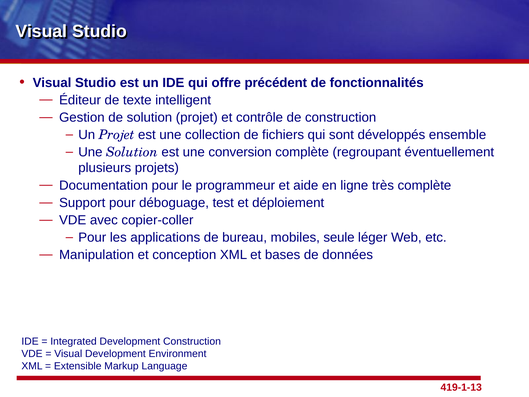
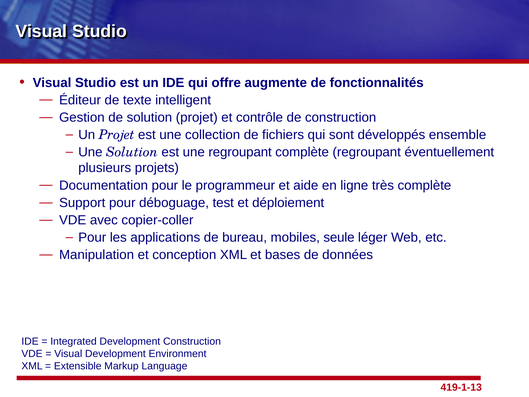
précédent: précédent -> augmente (276, 83)
une conversion: conversion -> regroupant (240, 152)
